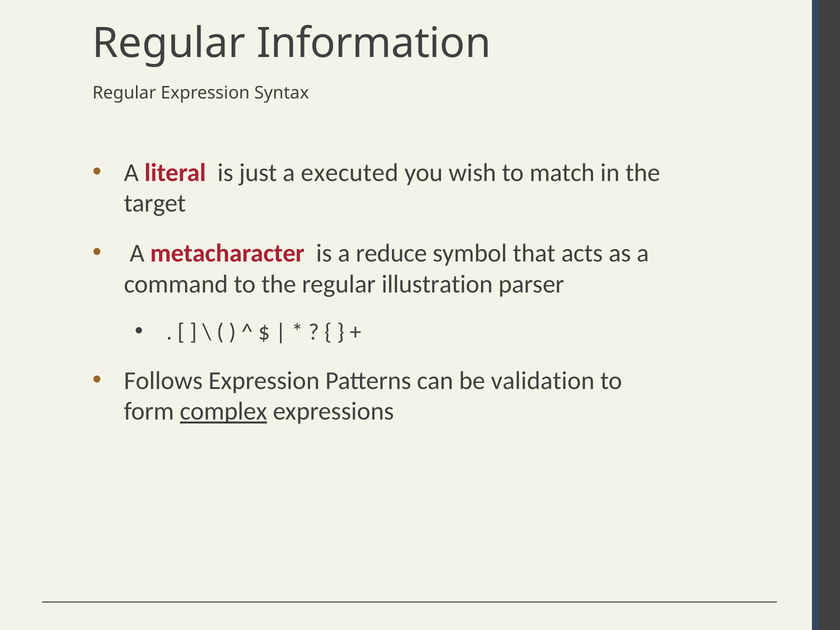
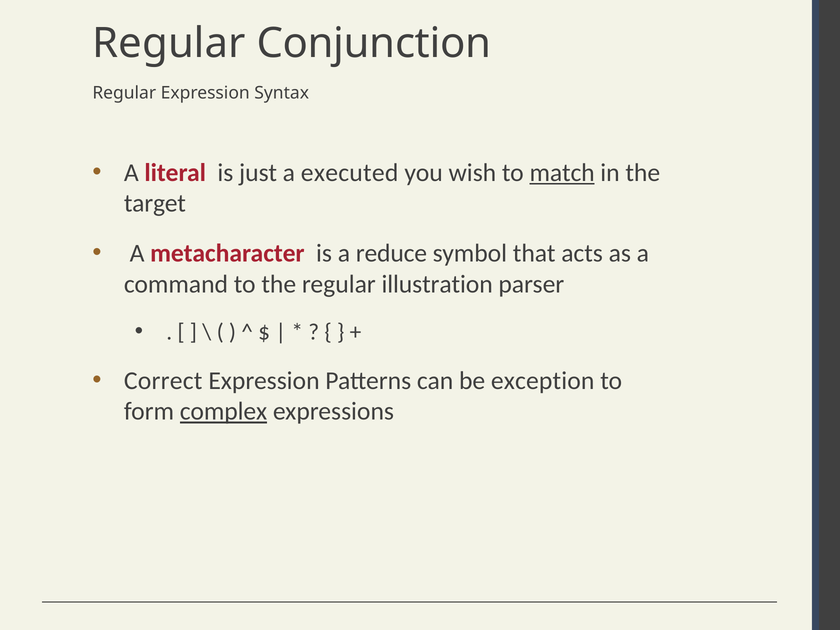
Information: Information -> Conjunction (374, 44)
match underline: none -> present (562, 173)
Follows: Follows -> Correct (163, 381)
validation: validation -> exception (543, 381)
